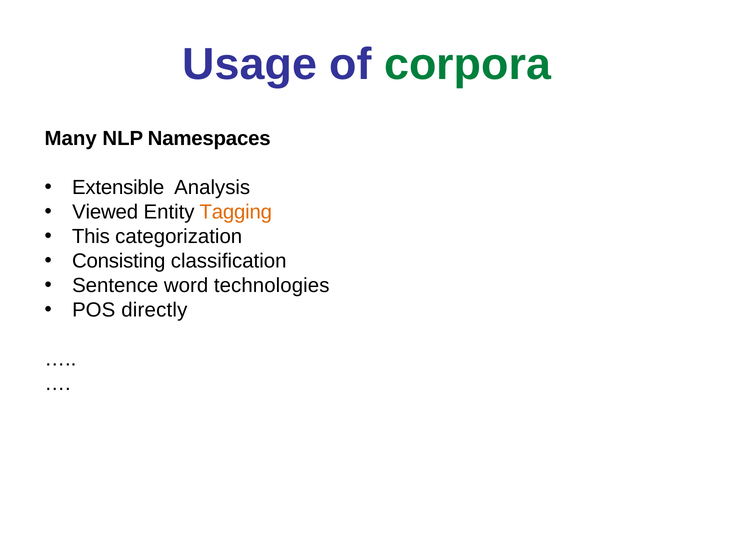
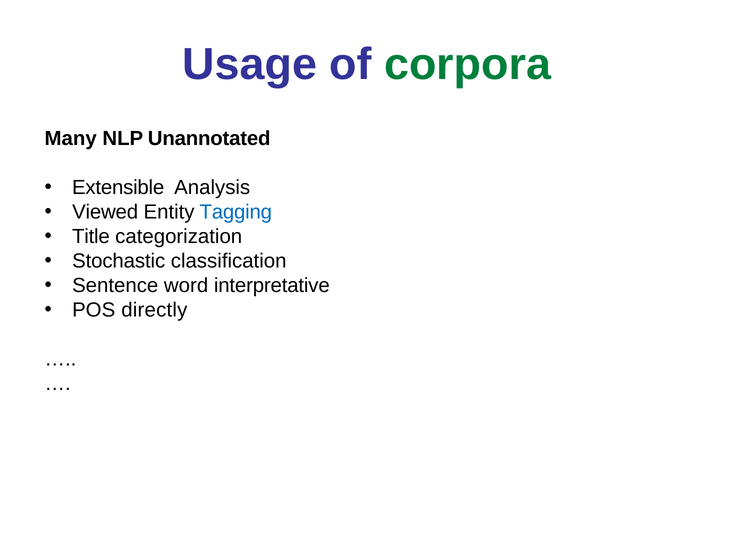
Namespaces: Namespaces -> Unannotated (209, 139)
Tagging colour: orange -> blue (236, 212)
This: This -> Title (91, 236)
Consisting: Consisting -> Stochastic (119, 261)
technologies: technologies -> interpretative (272, 285)
